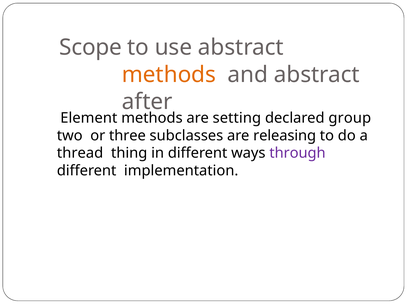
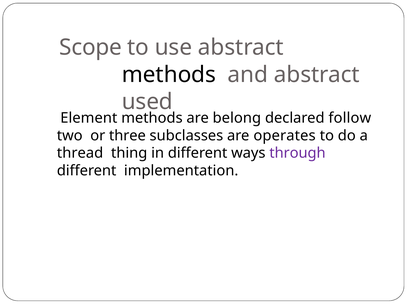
methods colour: orange -> black (169, 75)
after: after -> used (147, 102)
setting: setting -> belong (237, 118)
group: group -> follow (350, 118)
releasing: releasing -> operates (285, 136)
